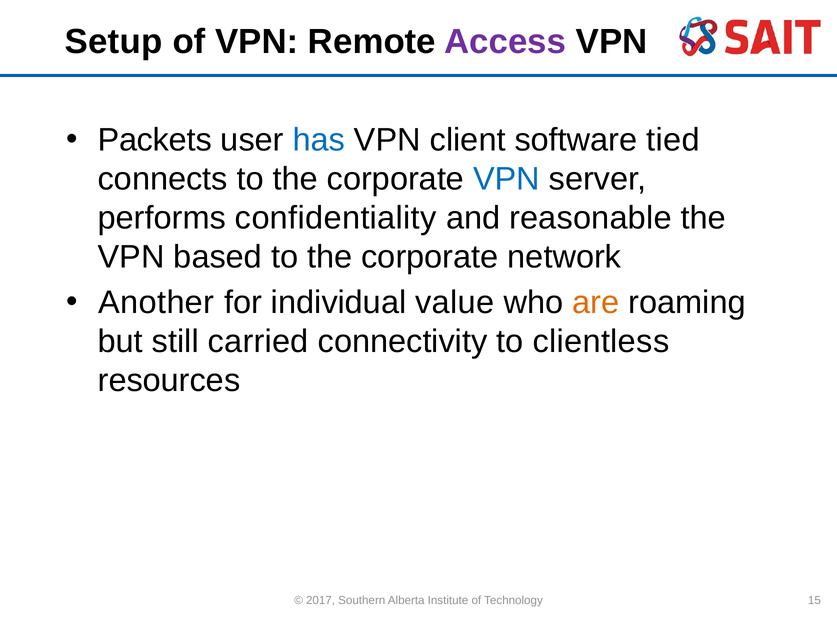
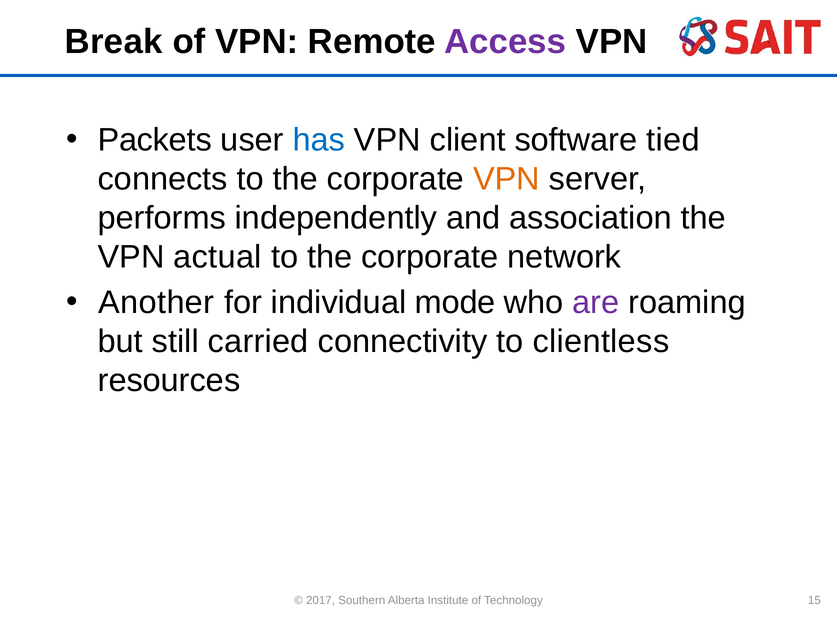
Setup: Setup -> Break (114, 42)
VPN colour: blue -> orange (507, 179)
confidentiality: confidentiality -> independently (336, 218)
reasonable: reasonable -> association (591, 218)
based: based -> actual (218, 257)
value: value -> mode (455, 303)
are colour: orange -> purple (596, 303)
